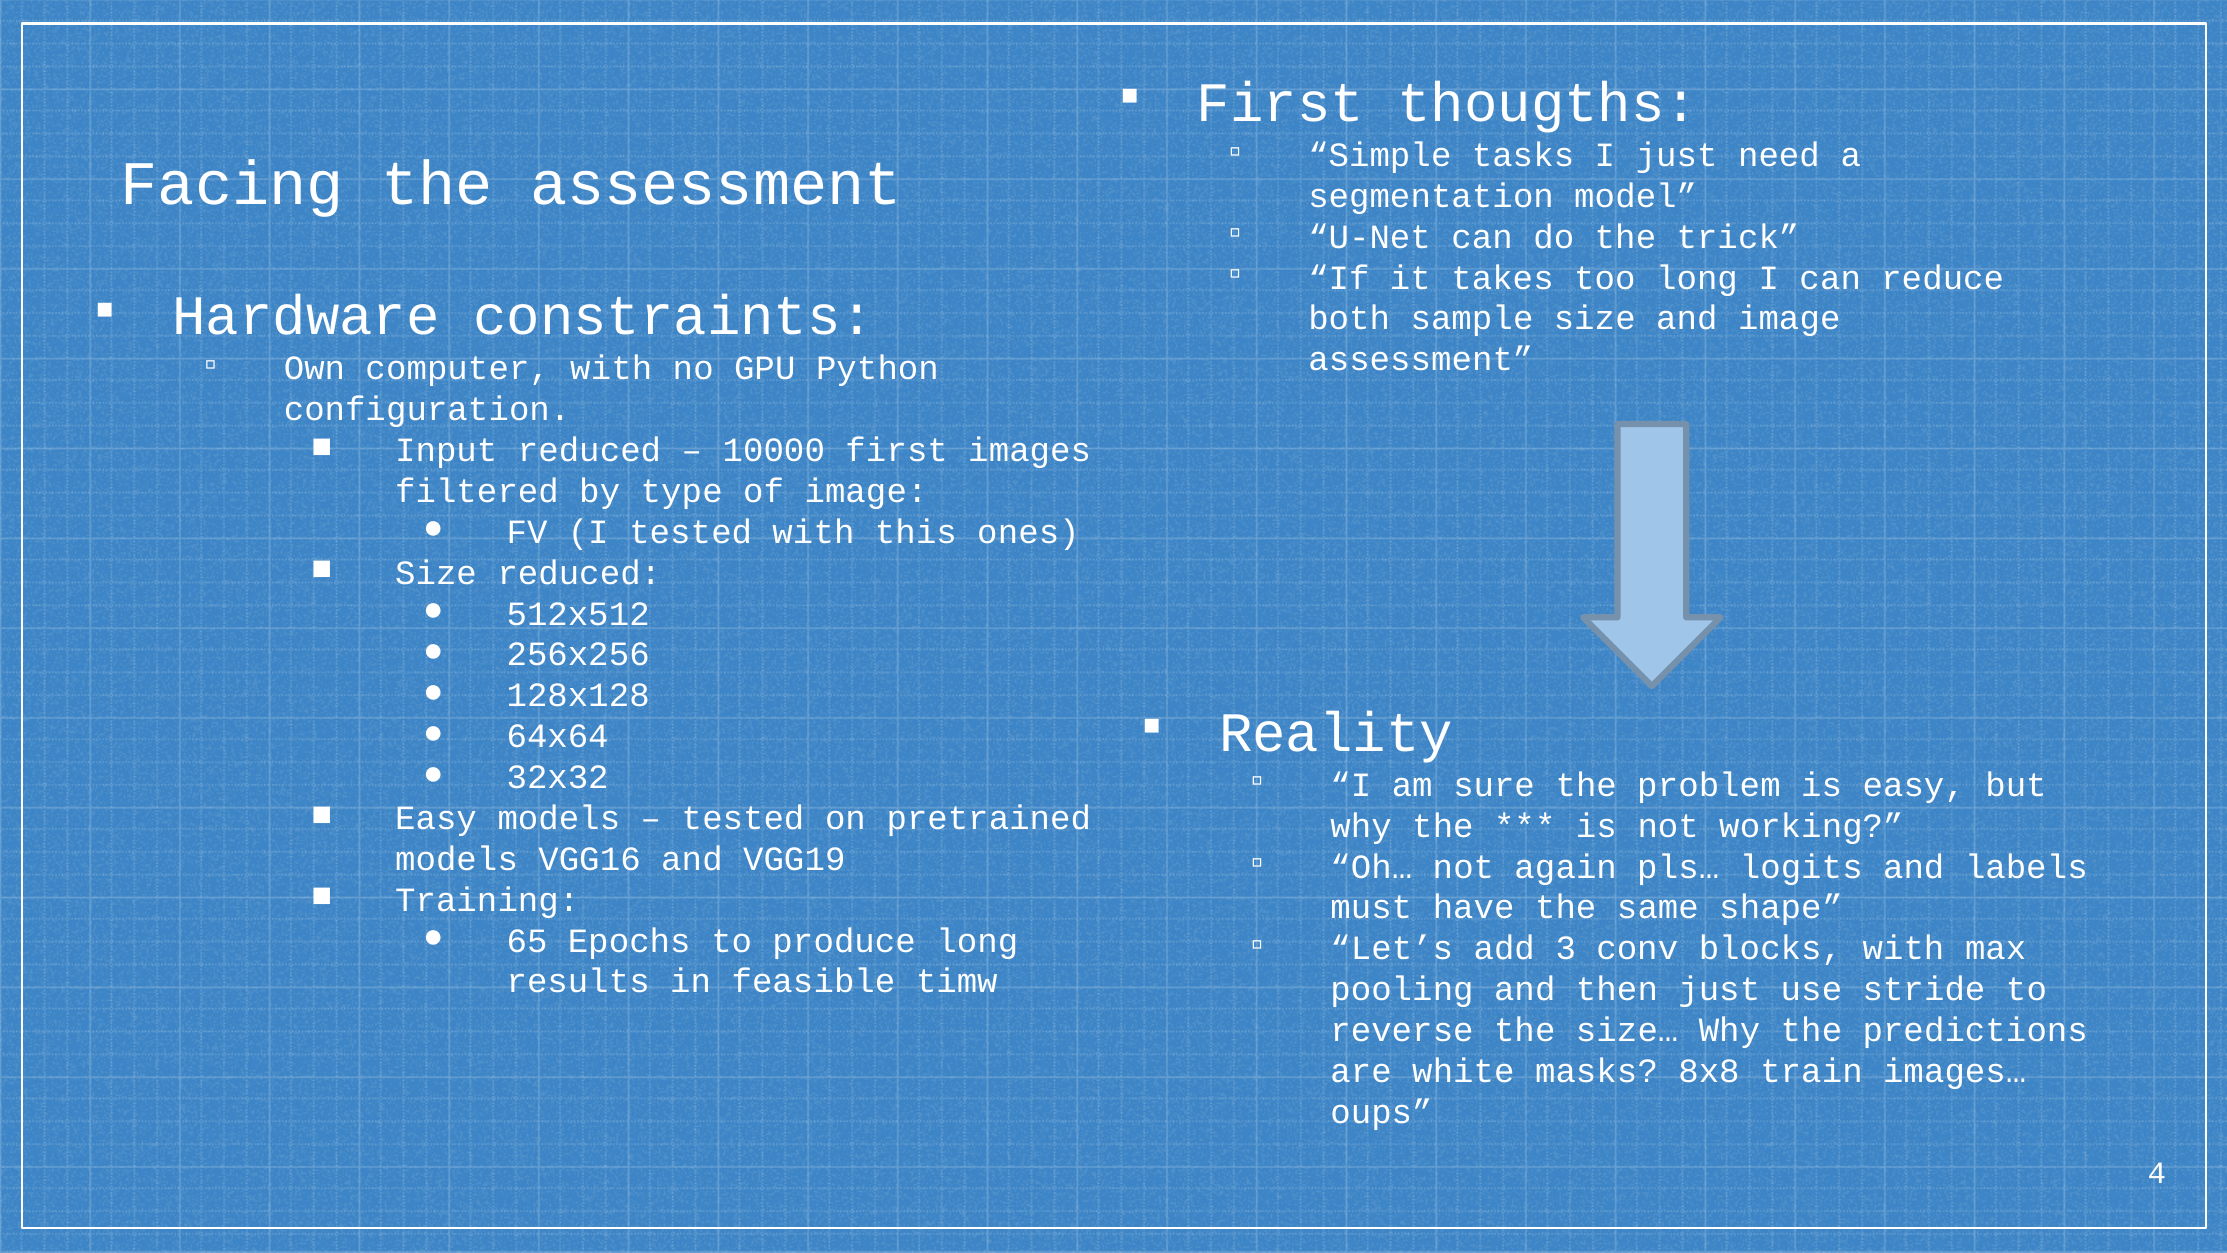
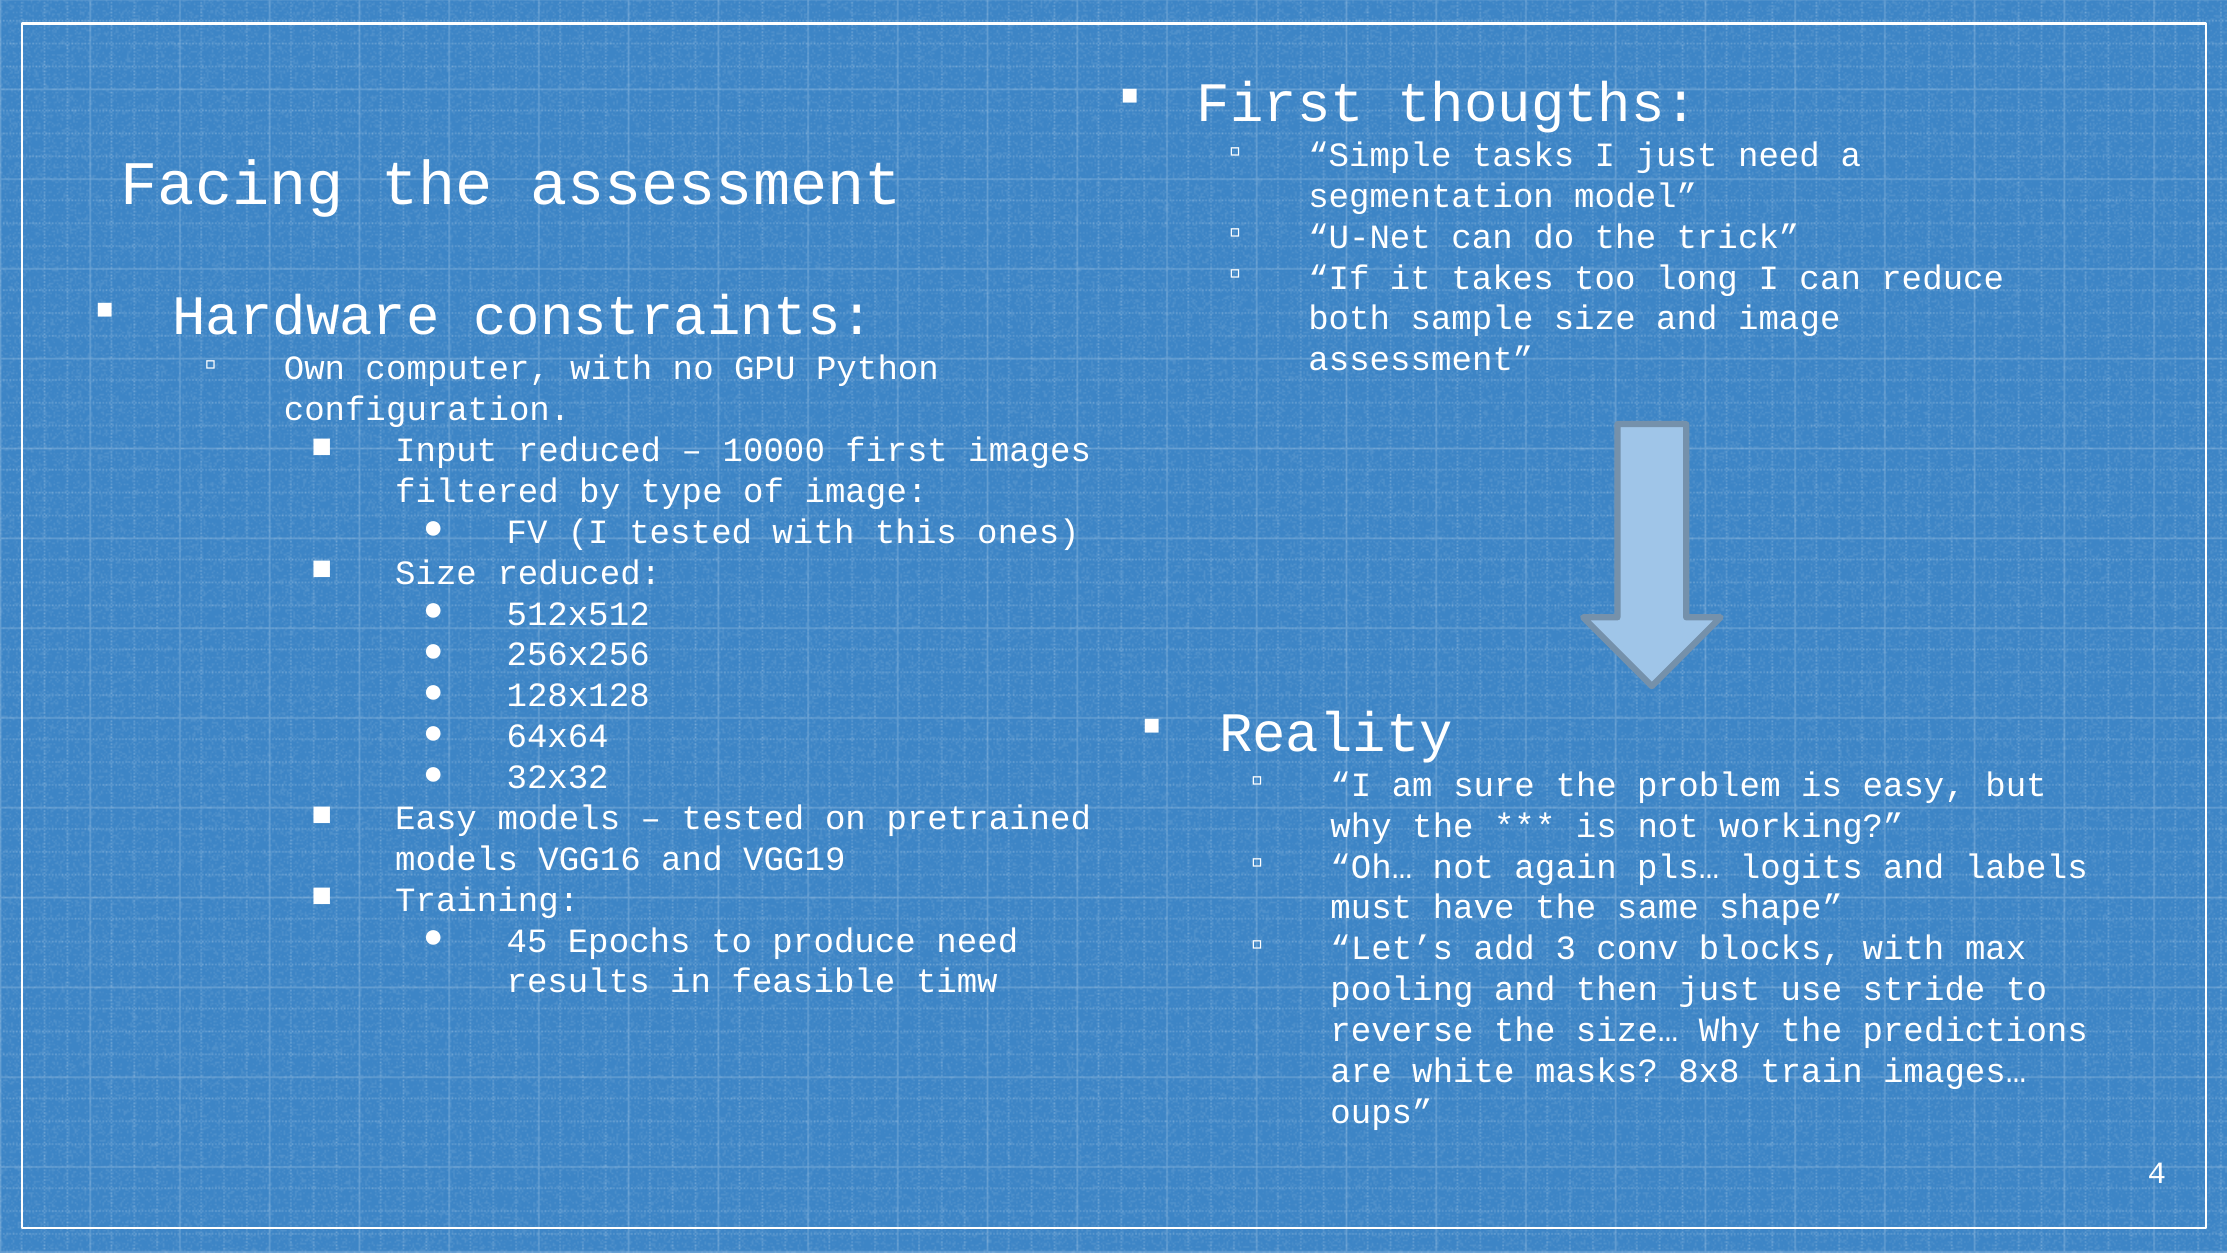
65: 65 -> 45 (527, 941)
produce long: long -> need (977, 941)
